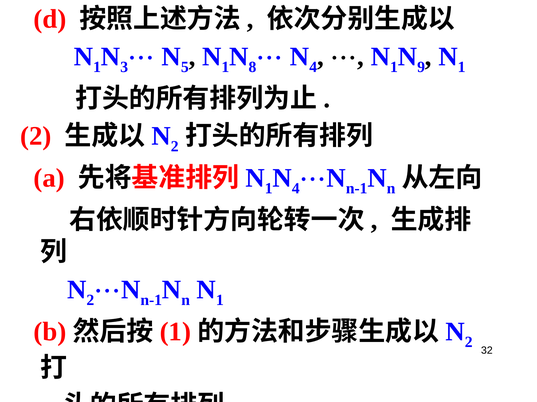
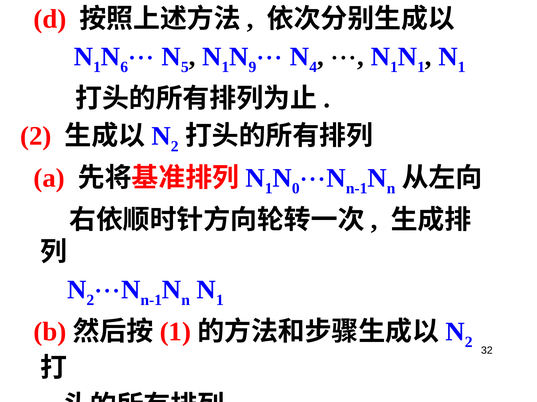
3: 3 -> 6 (124, 67)
8: 8 -> 9 (252, 67)
9: 9 -> 1 (421, 67)
4: 4 -> 0 (296, 189)
